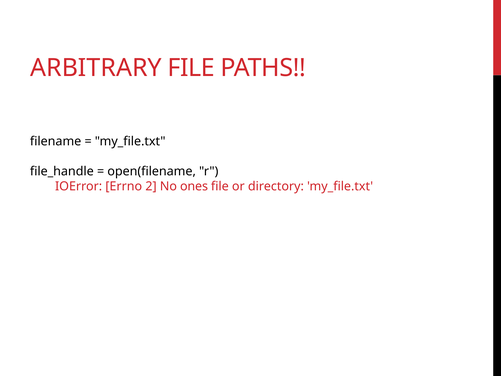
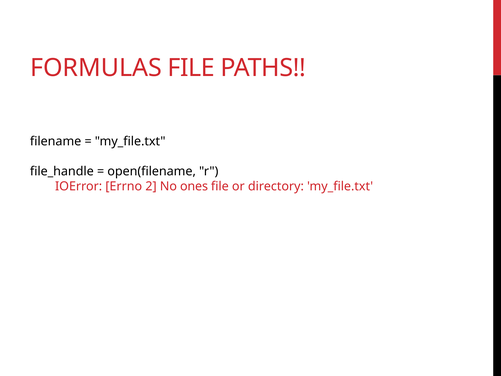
ARBITRARY: ARBITRARY -> FORMULAS (96, 68)
